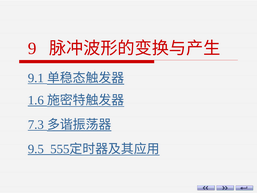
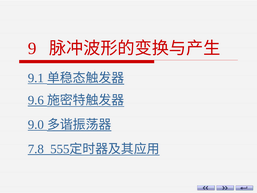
1.6: 1.6 -> 9.6 (36, 100)
7.3: 7.3 -> 9.0 (36, 124)
9.5: 9.5 -> 7.8 (36, 149)
